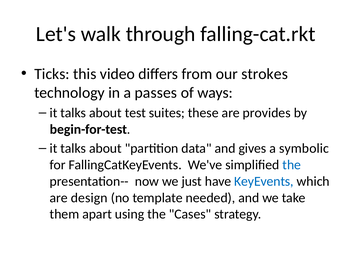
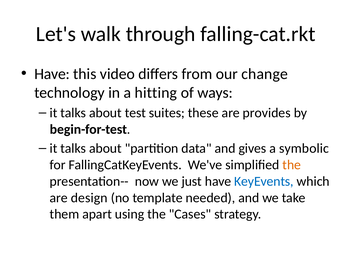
Ticks: Ticks -> Have (52, 74)
strokes: strokes -> change (265, 74)
passes: passes -> hitting (156, 93)
the colour: blue -> orange (292, 165)
